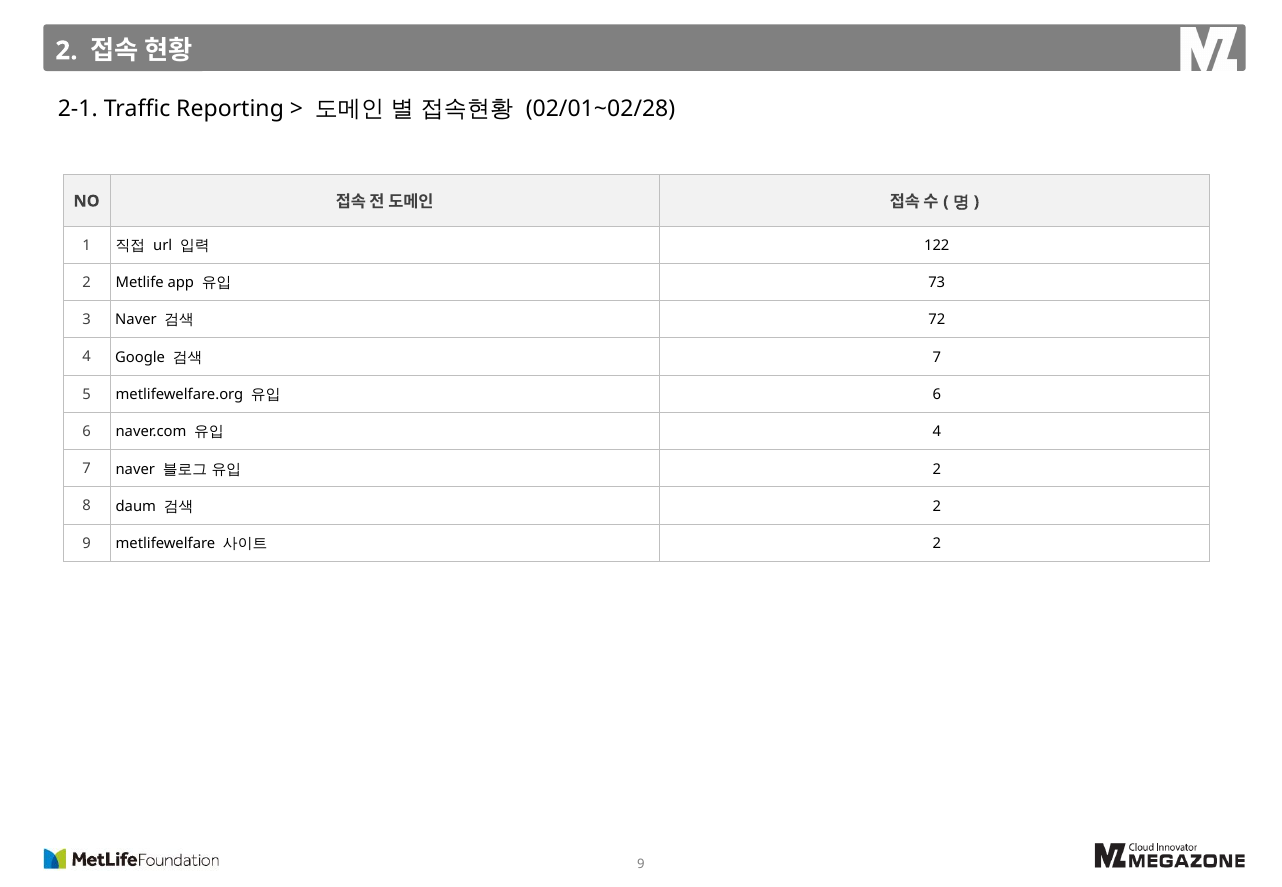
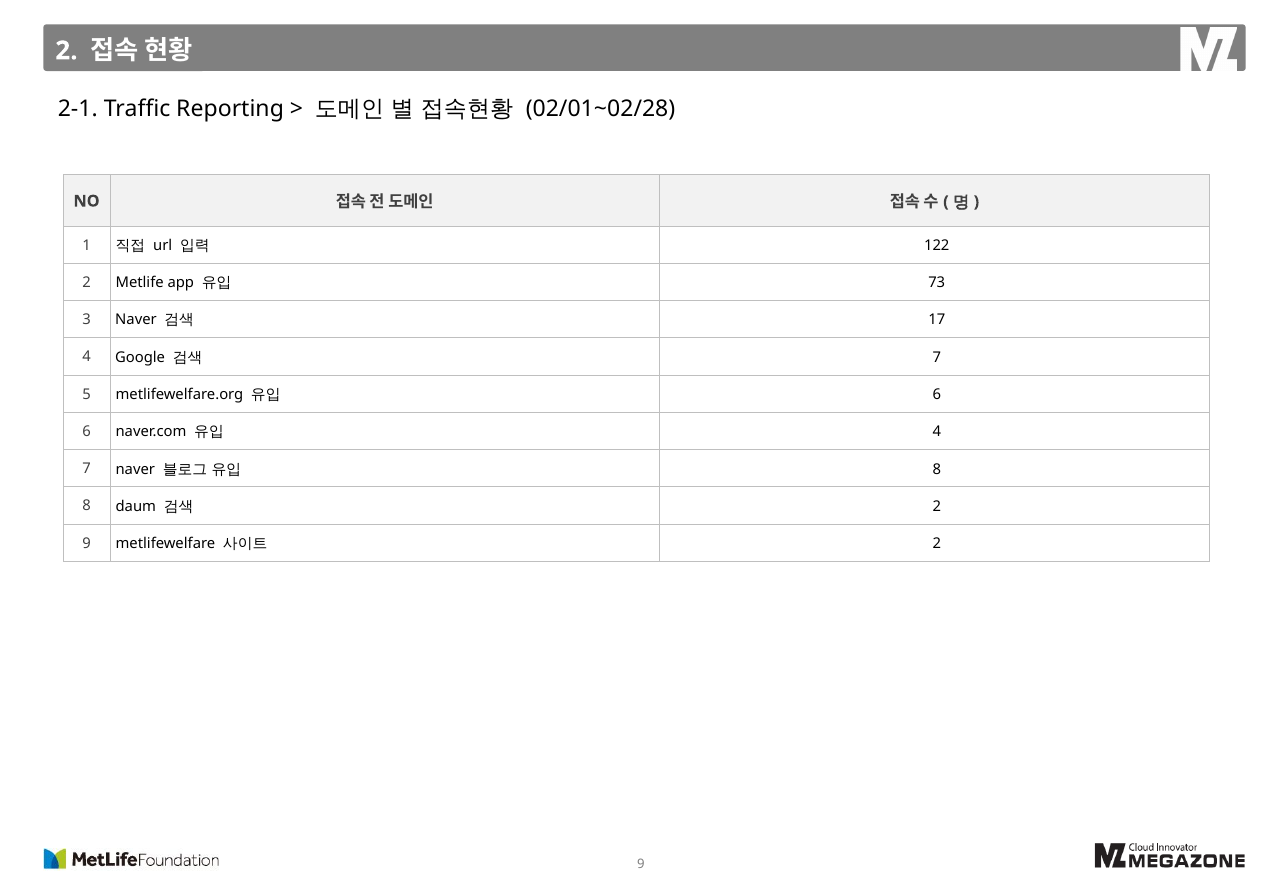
72: 72 -> 17 (937, 320)
2: 2 -> 8 (937, 470)
